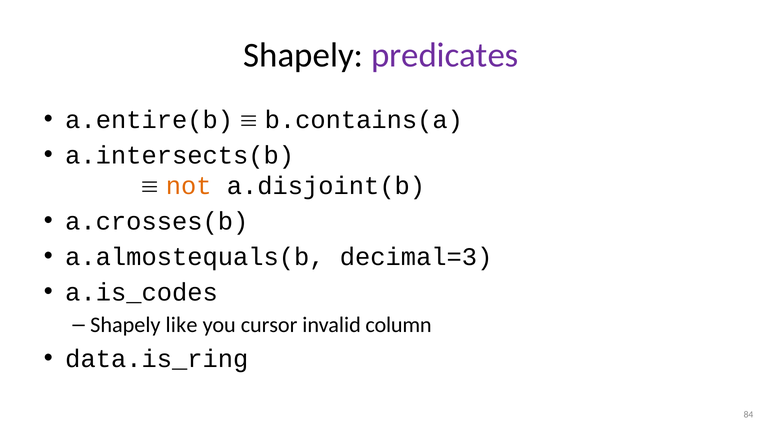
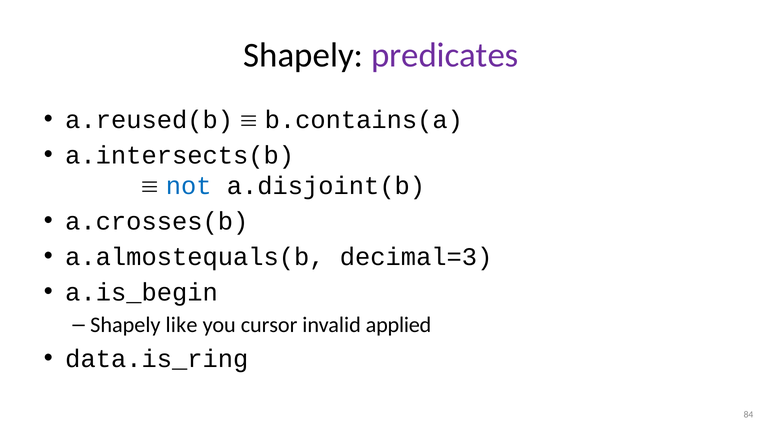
a.entire(b: a.entire(b -> a.reused(b (149, 120)
not colour: orange -> blue (189, 186)
a.is_codes: a.is_codes -> a.is_begin (142, 293)
column: column -> applied (399, 325)
